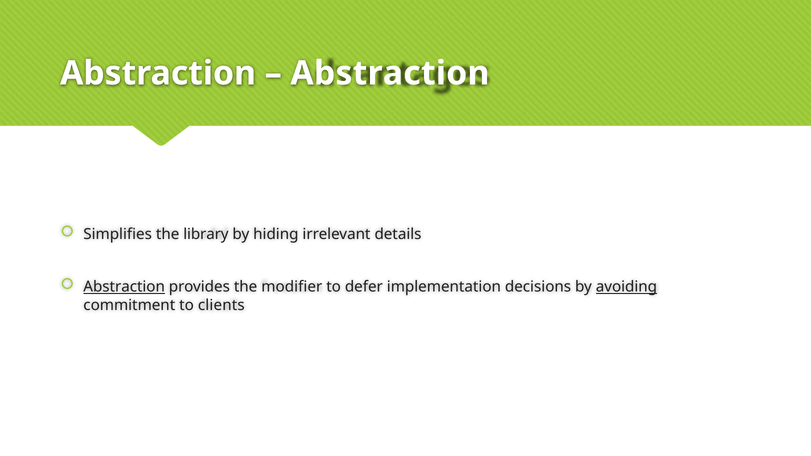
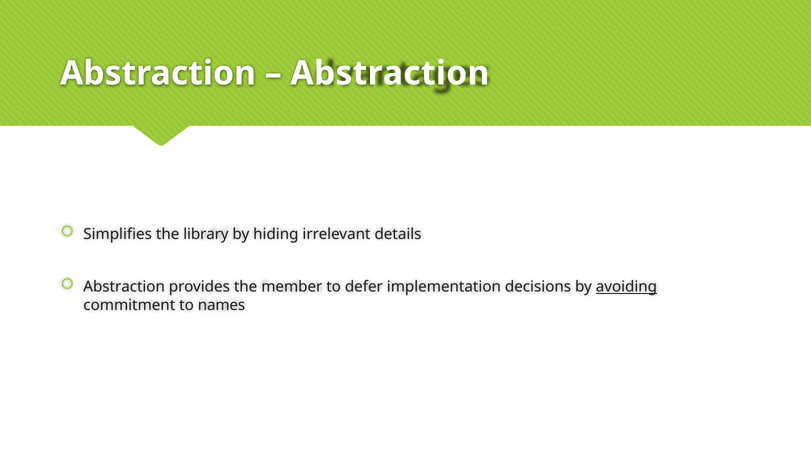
Abstraction underline: present -> none (124, 287)
modifier: modifier -> member (292, 287)
clients: clients -> names (221, 305)
